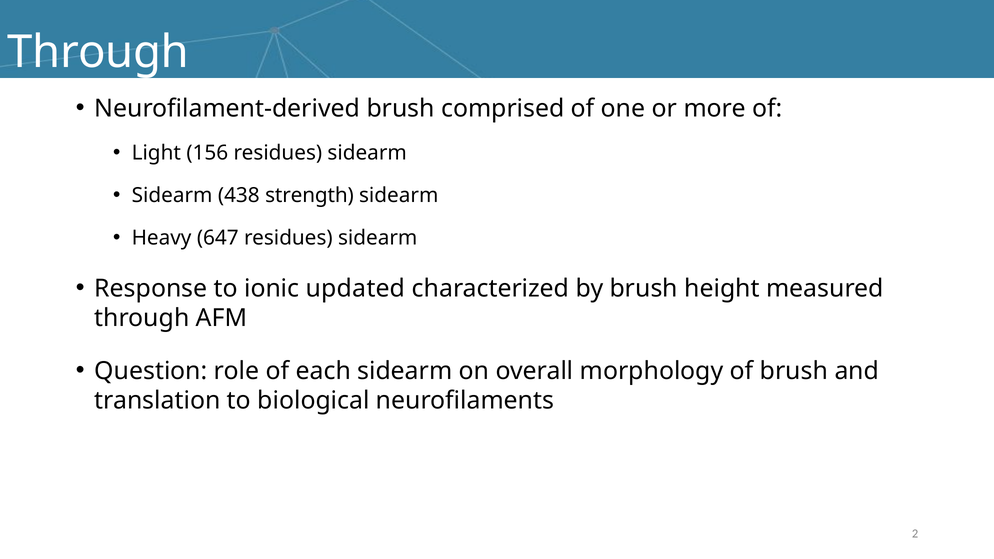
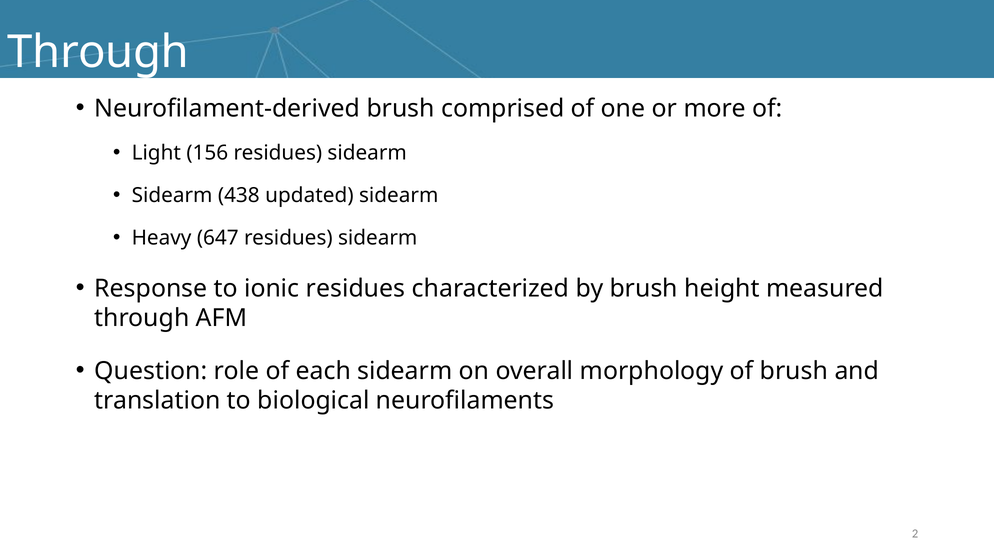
strength: strength -> updated (309, 196)
ionic updated: updated -> residues (356, 289)
